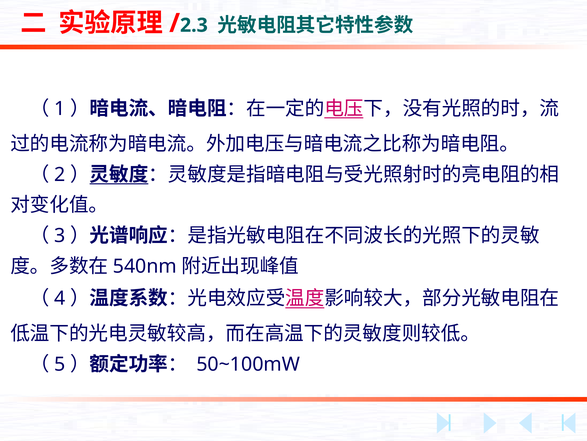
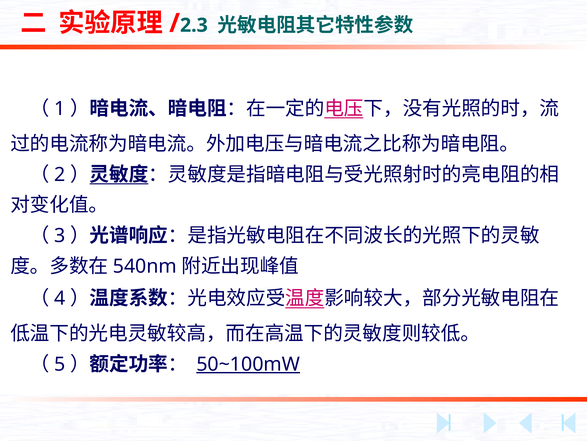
50~100mW underline: none -> present (248, 364)
